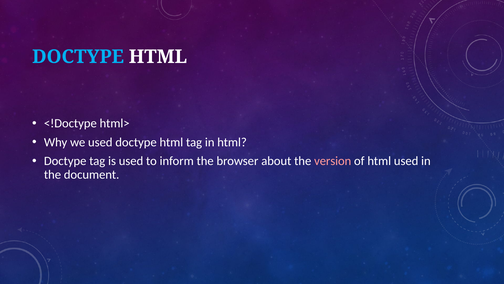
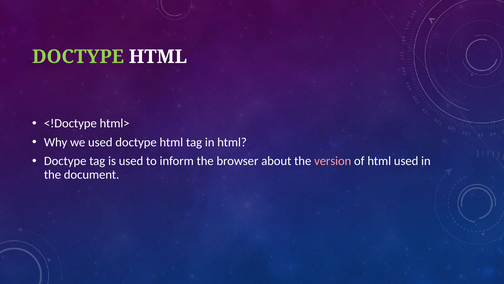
DOCTYPE colour: light blue -> light green (78, 57)
